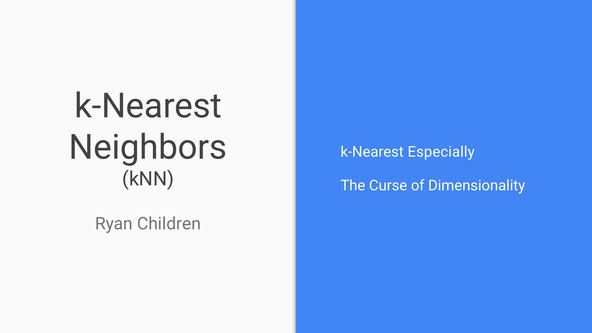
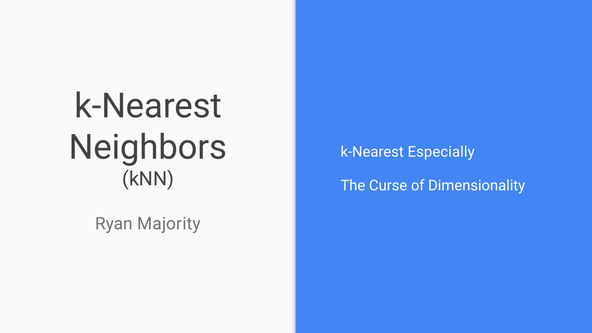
Children: Children -> Majority (169, 224)
